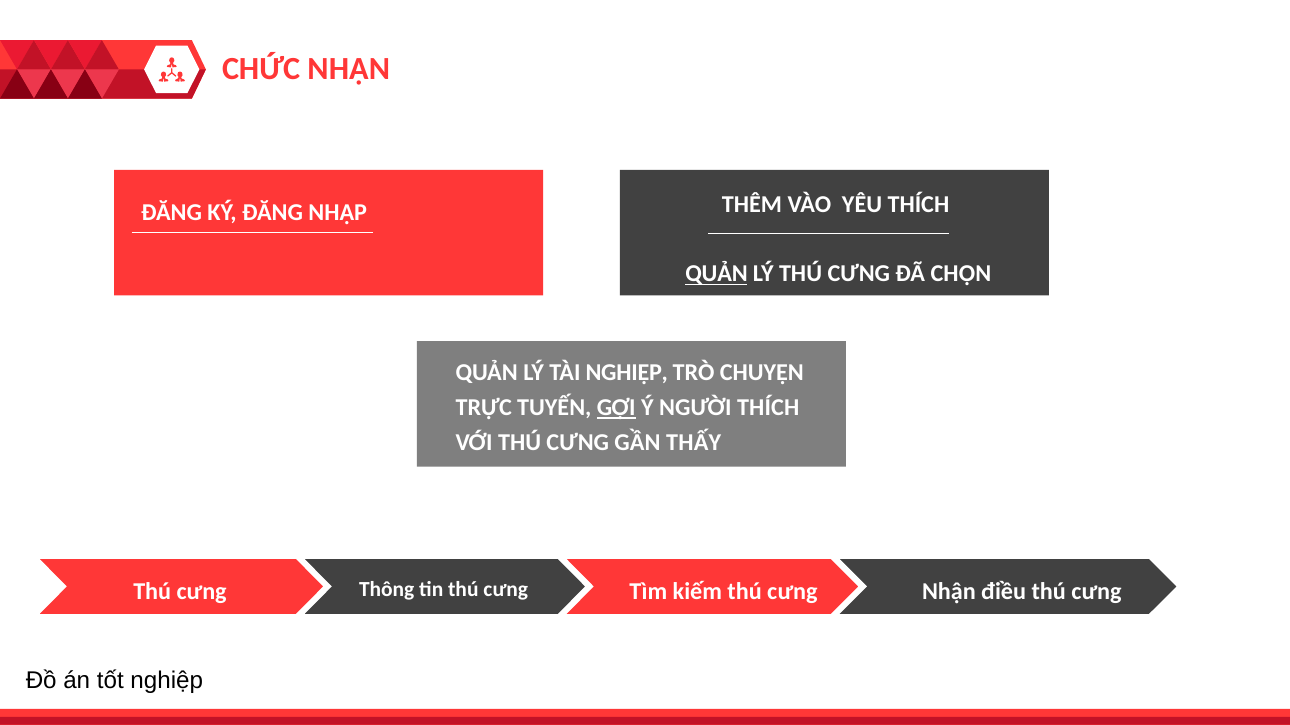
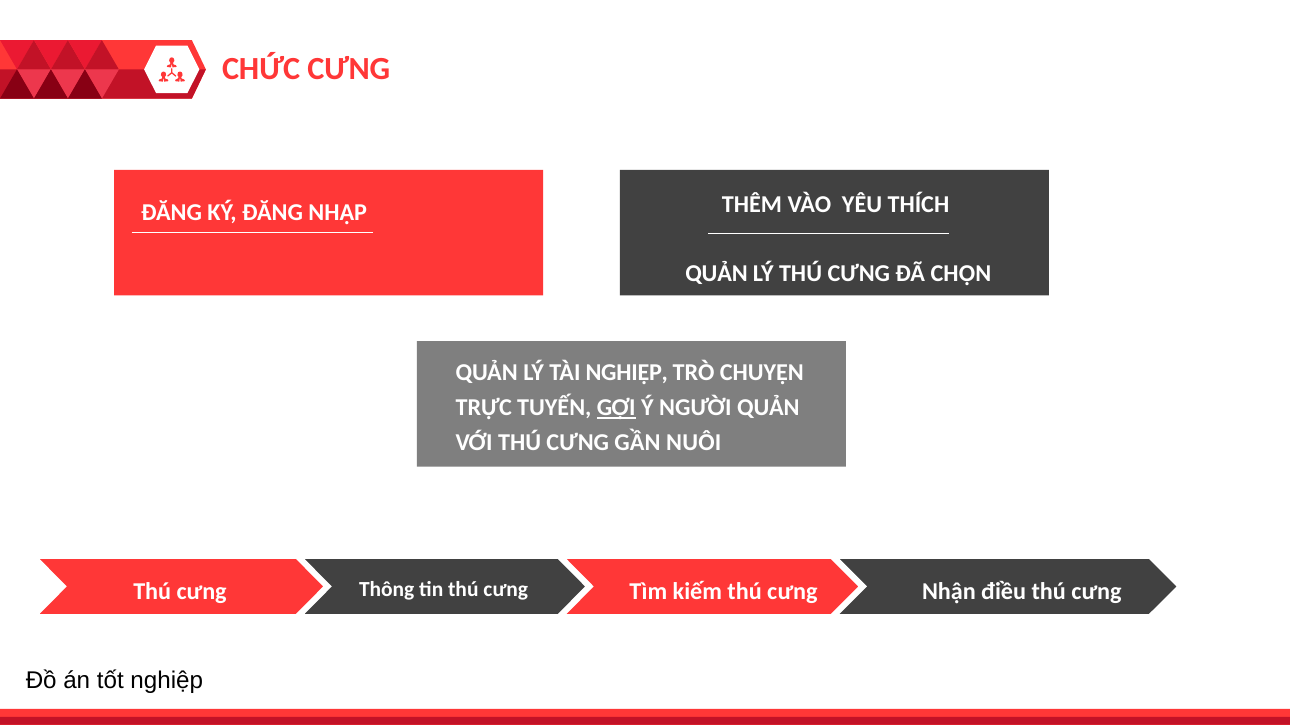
CHỨC NHẬN: NHẬN -> CƯNG (349, 69)
QUẢN underline: present -> none (716, 274)
NGƯỜI THÍCH: THÍCH -> QUẢN (768, 408)
THẤY: THẤY -> NUÔI (694, 443)
